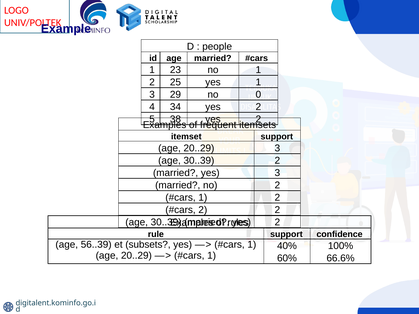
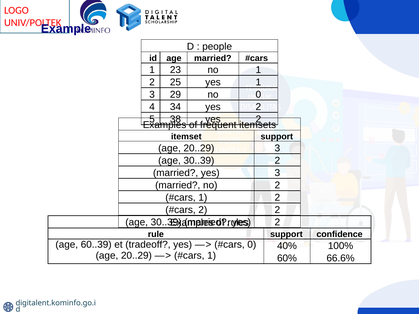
56..39: 56..39 -> 60..39 (96, 245)
subsets: subsets -> tradeoff (148, 245)
1: 1 -> 0 (252, 245)
